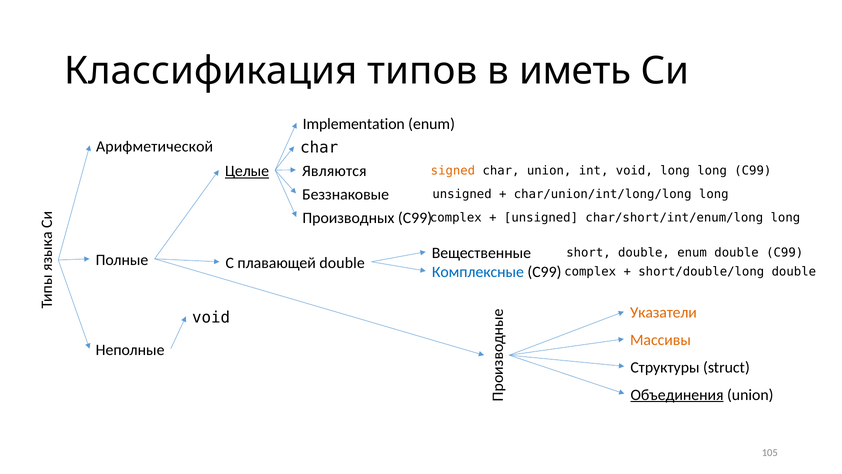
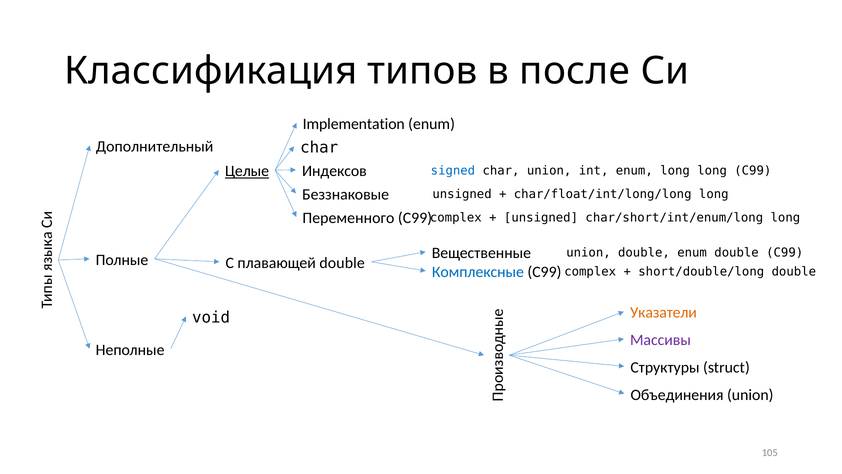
иметь: иметь -> после (575, 71)
Арифметической: Арифметической -> Дополнительный (155, 146)
Являются: Являются -> Индексов (334, 171)
signed colour: orange -> blue (453, 171)
int void: void -> enum (634, 171)
char/union/int/long/long: char/union/int/long/long -> char/float/int/long/long (603, 194)
Производных: Производных -> Переменного (348, 218)
short: short -> union (588, 252)
Массивы colour: orange -> purple (660, 340)
Объединения underline: present -> none (677, 394)
